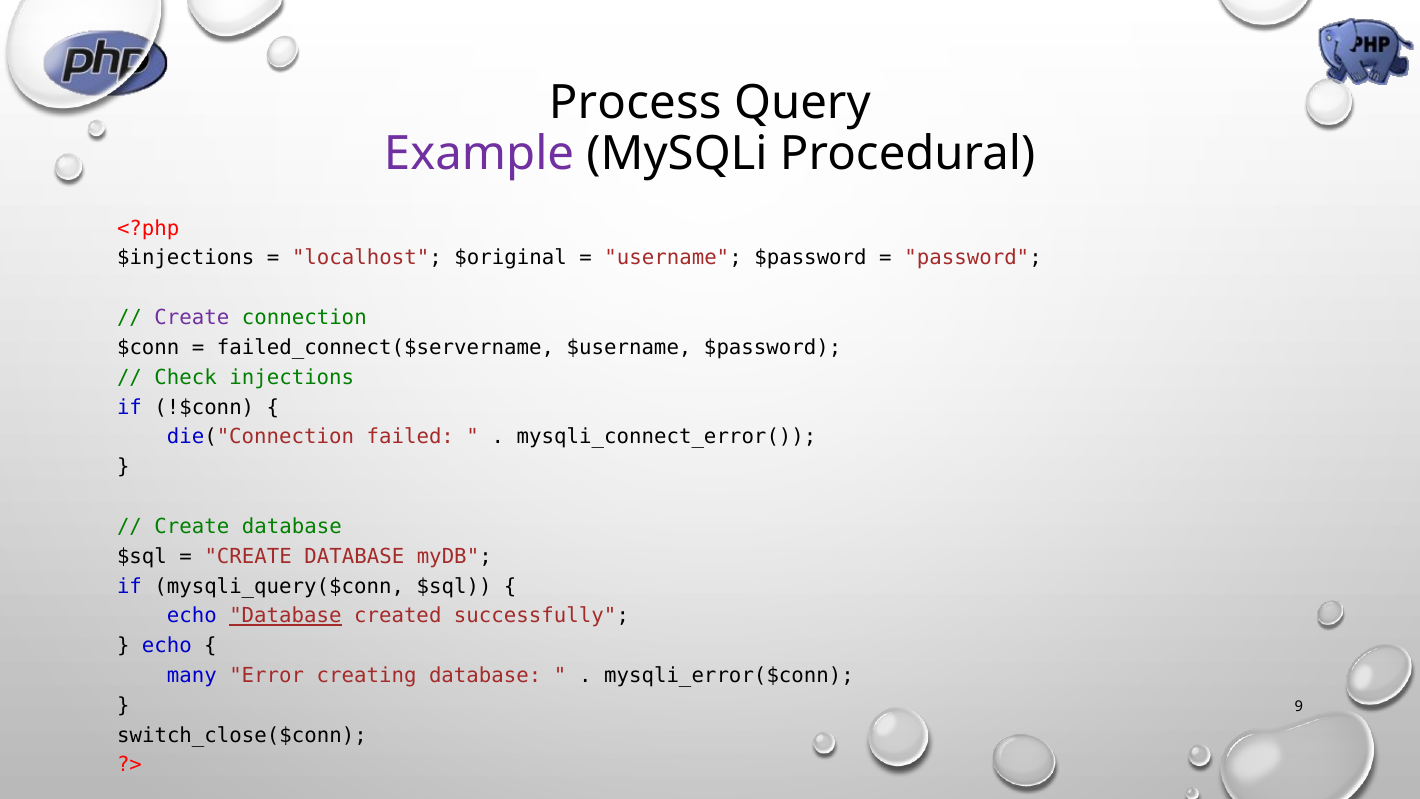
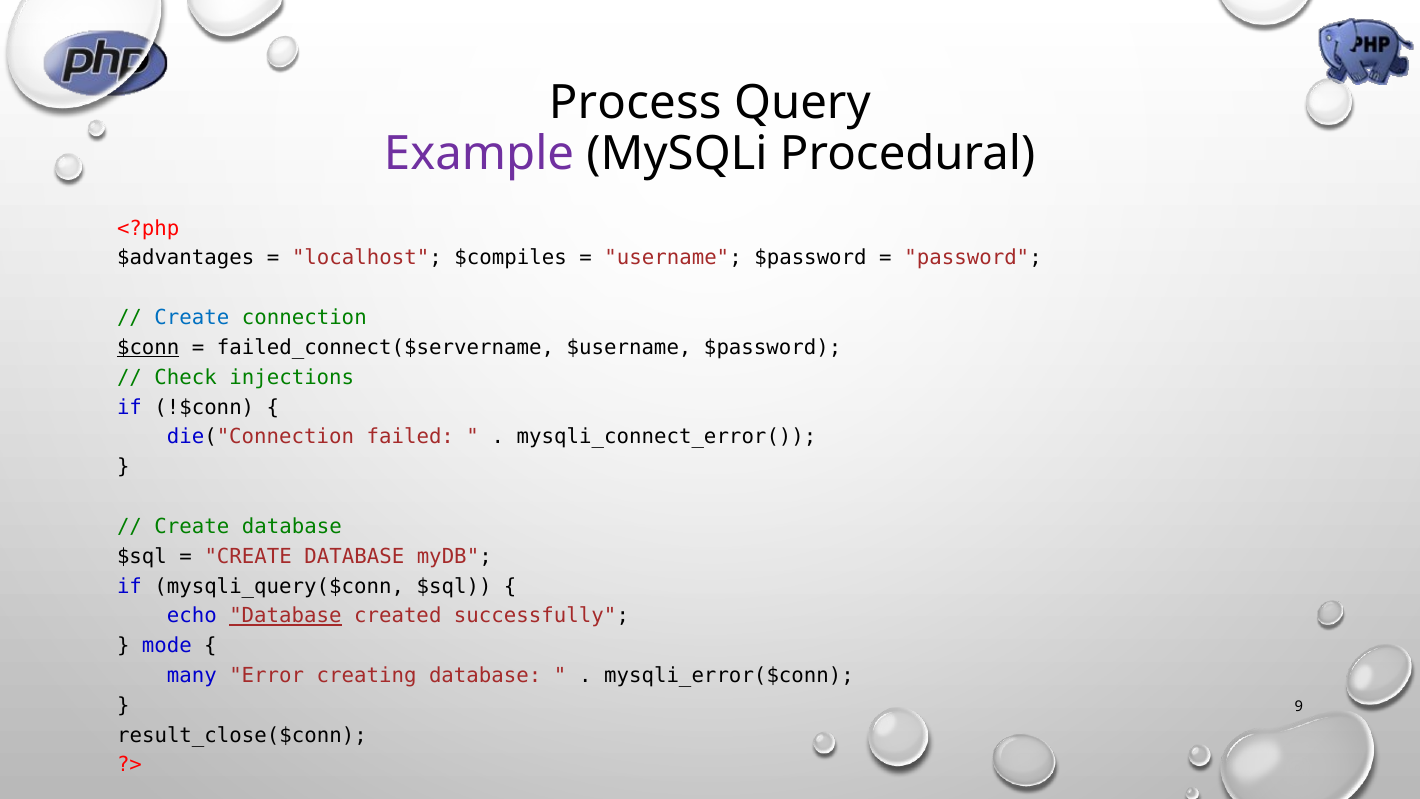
$injections: $injections -> $advantages (186, 258)
$original: $original -> $compiles (511, 258)
Create colour: purple -> blue (192, 318)
$conn underline: none -> present (148, 348)
echo: echo -> mode (167, 646)
switch_close($conn: switch_close($conn -> result_close($conn (242, 735)
